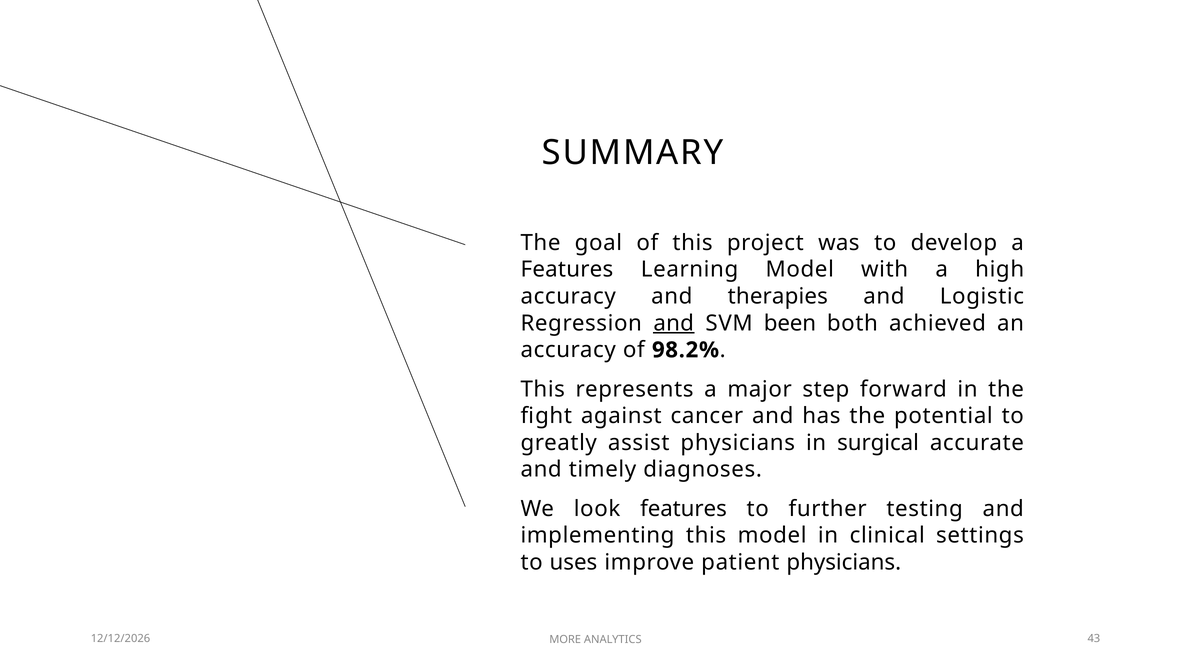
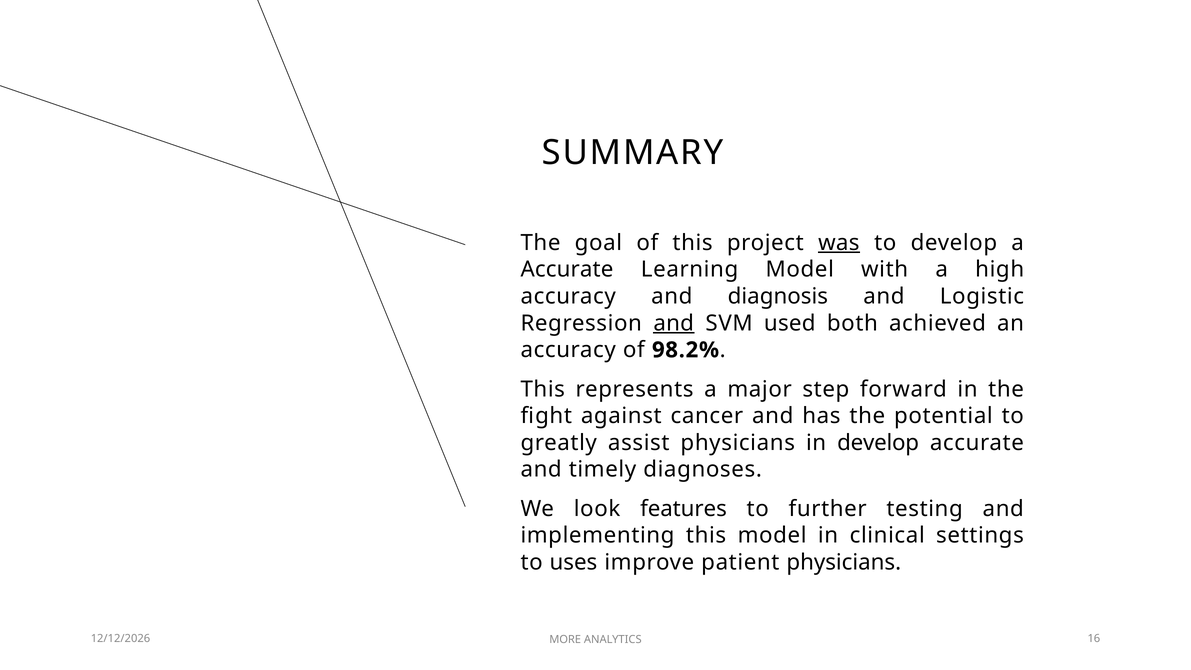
was underline: none -> present (839, 243)
Features: Features -> Accurate (567, 270)
therapies: therapies -> diagnosis (778, 296)
been: been -> used (790, 323)
in surgical: surgical -> develop (878, 443)
43: 43 -> 16 (1094, 639)
